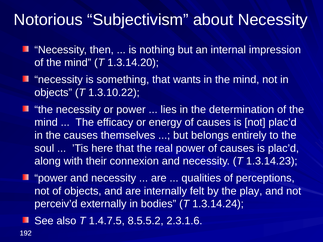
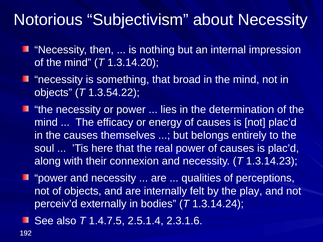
wants: wants -> broad (187, 80)
1.3.10.22: 1.3.10.22 -> 1.3.54.22 (114, 93)
8.5.5.2: 8.5.5.2 -> 2.5.1.4 (146, 221)
